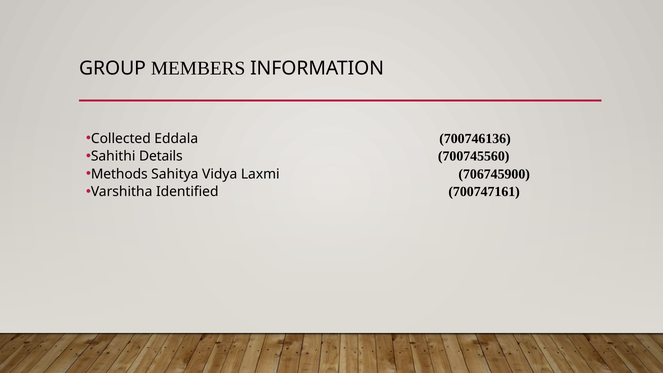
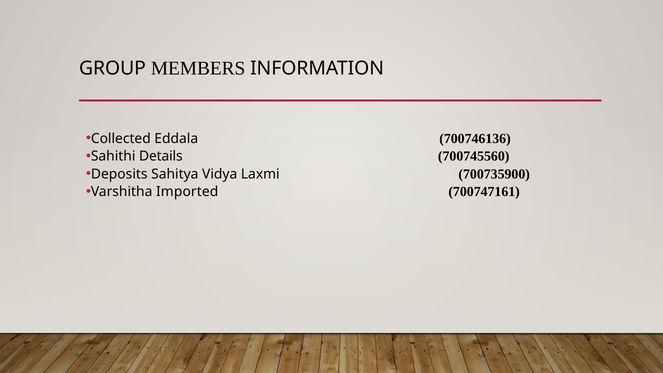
Methods: Methods -> Deposits (119, 174)
706745900: 706745900 -> 700735900 (494, 174)
Identified: Identified -> Imported (187, 192)
